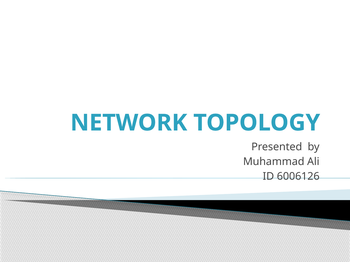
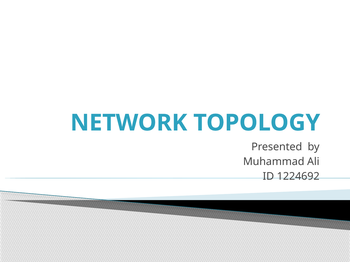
6006126: 6006126 -> 1224692 (298, 177)
